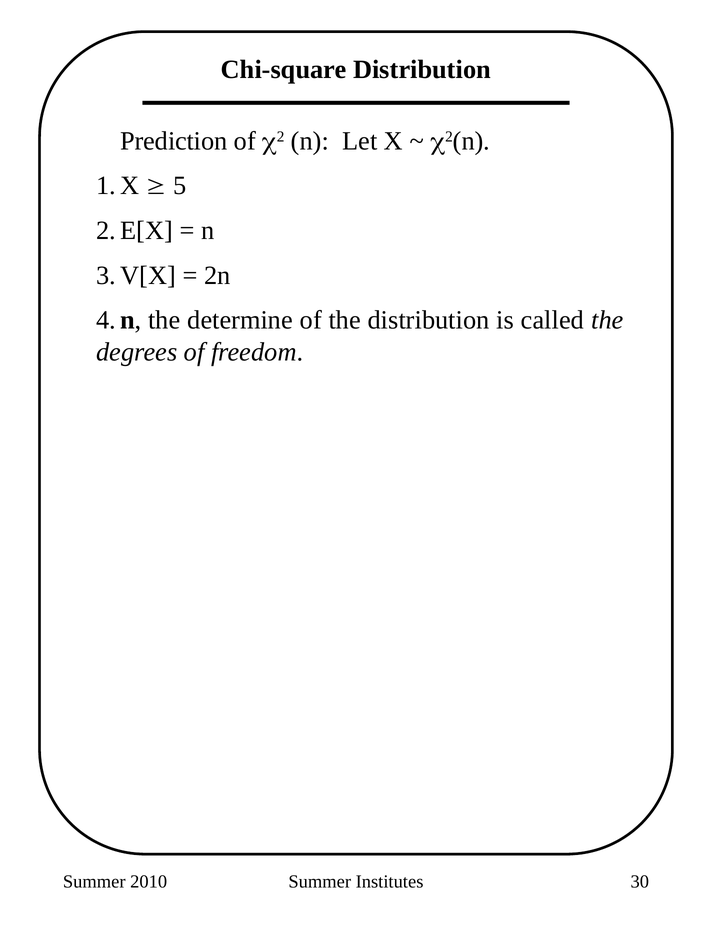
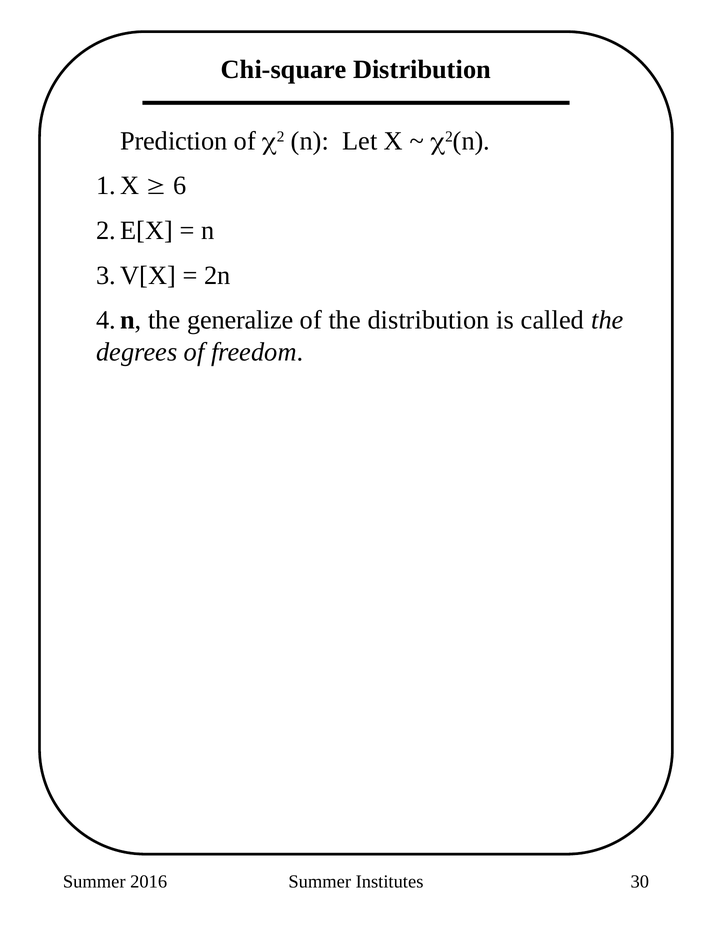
5: 5 -> 6 (180, 186)
determine: determine -> generalize (240, 320)
2010: 2010 -> 2016 (149, 882)
